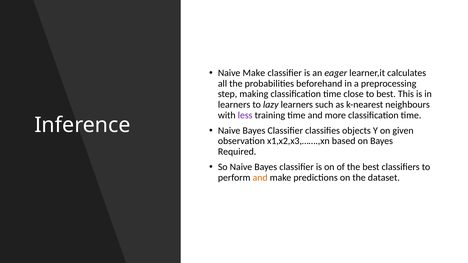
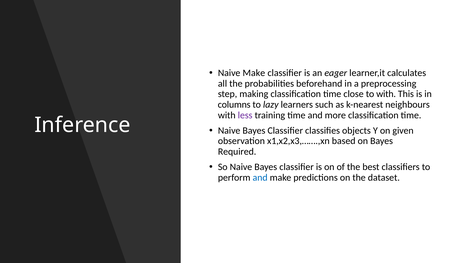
to best: best -> with (386, 94)
learners: learners -> columns (234, 105)
and colour: orange -> blue (260, 178)
